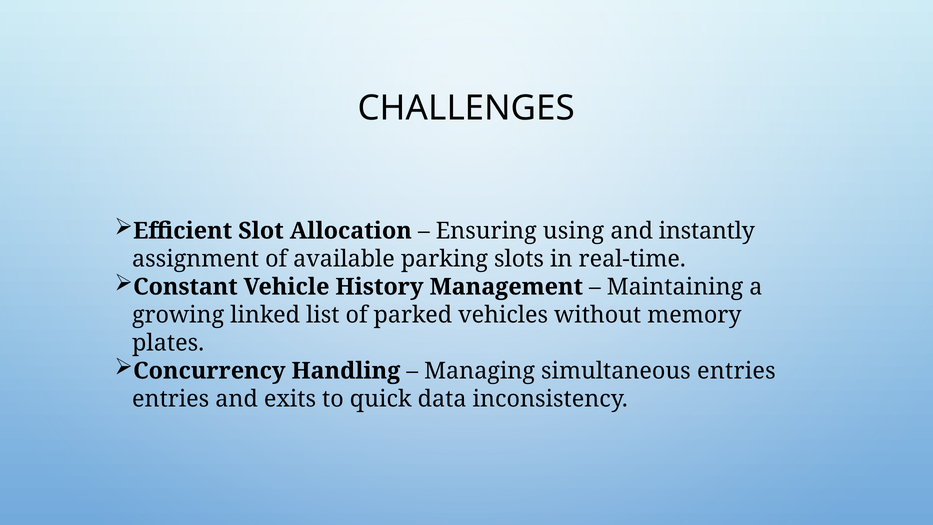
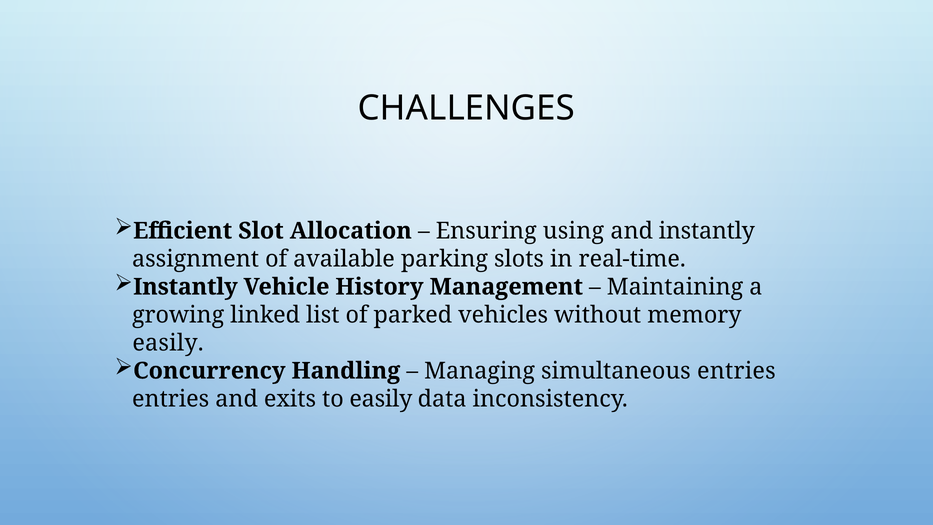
Constant: Constant -> Instantly (185, 287)
plates: plates -> easily (168, 343)
to quick: quick -> easily (381, 399)
